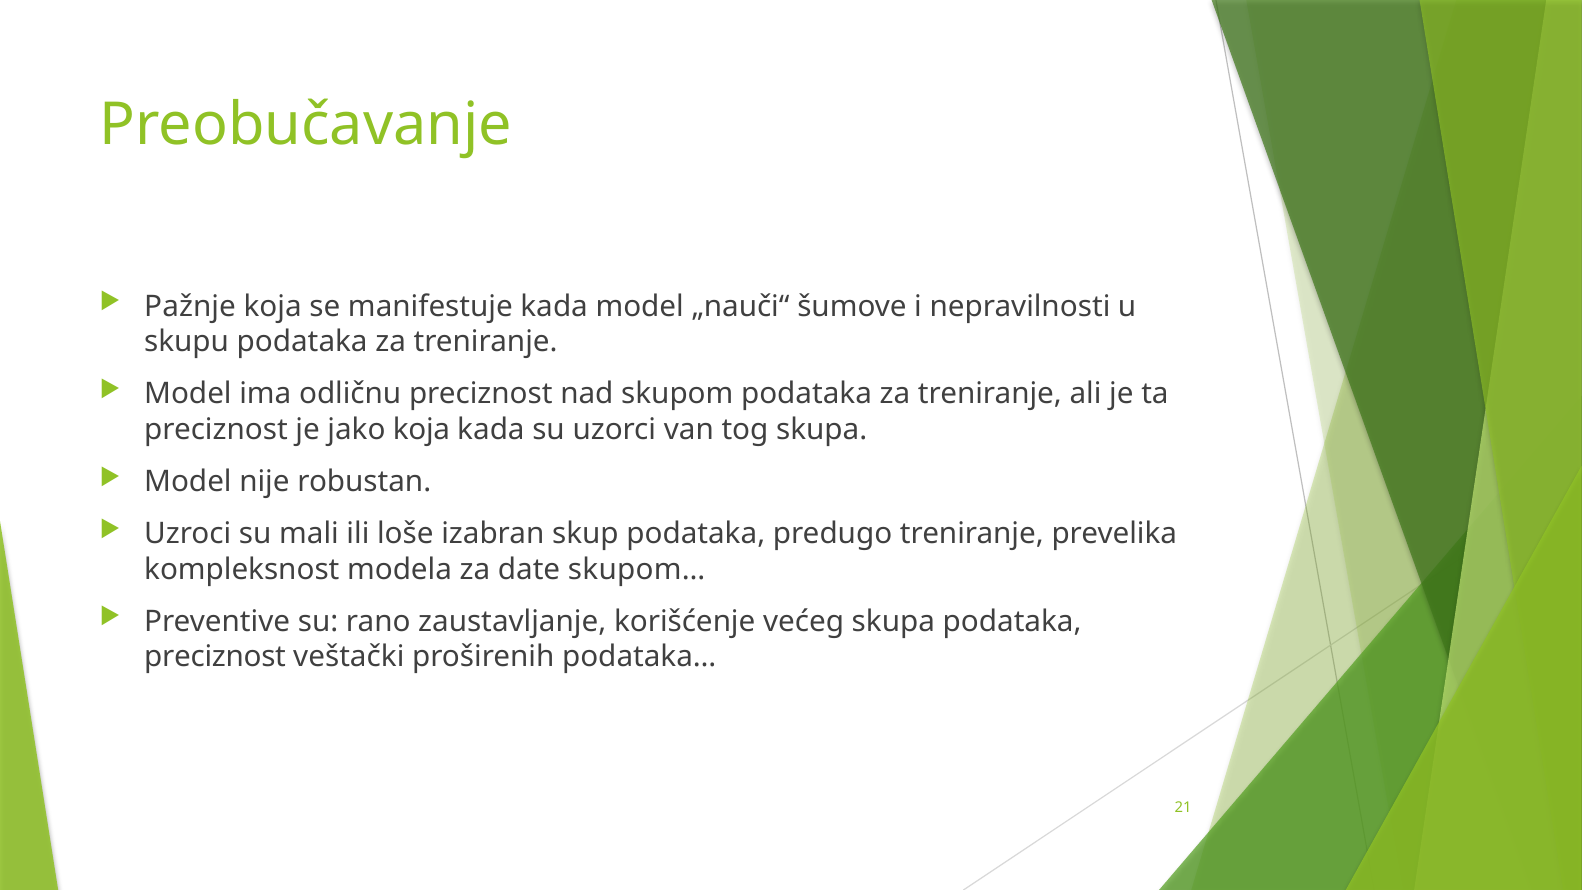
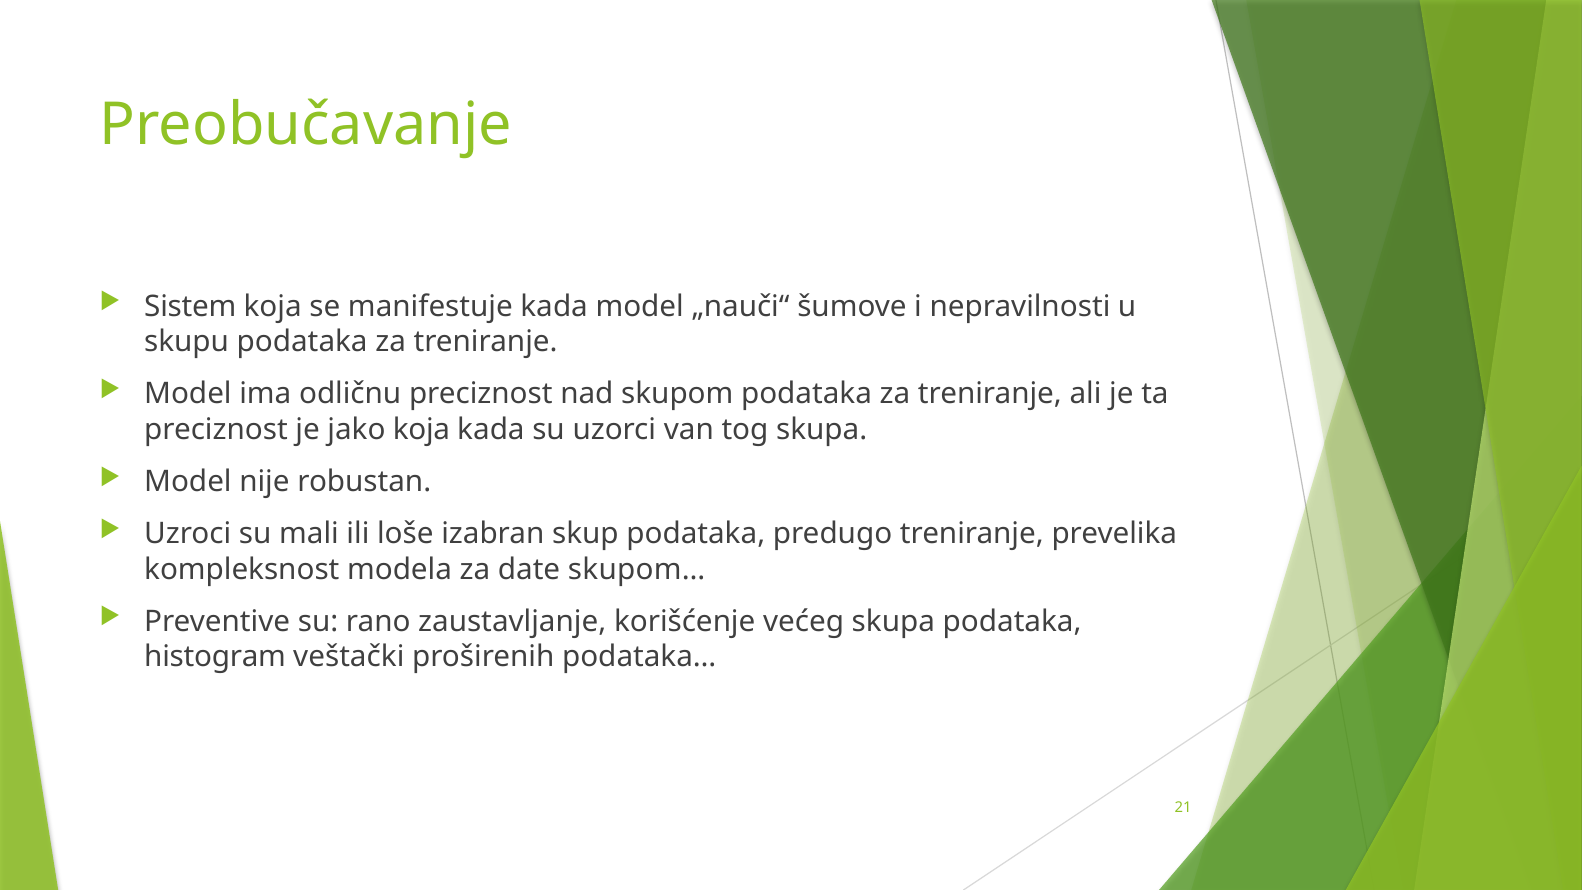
Pažnje: Pažnje -> Sistem (190, 306)
preciznost: preciznost -> histogram (215, 657)
